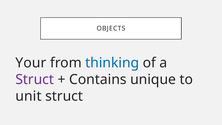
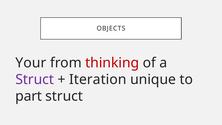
thinking colour: blue -> red (112, 63)
Contains: Contains -> Iteration (98, 79)
unit: unit -> part (29, 96)
